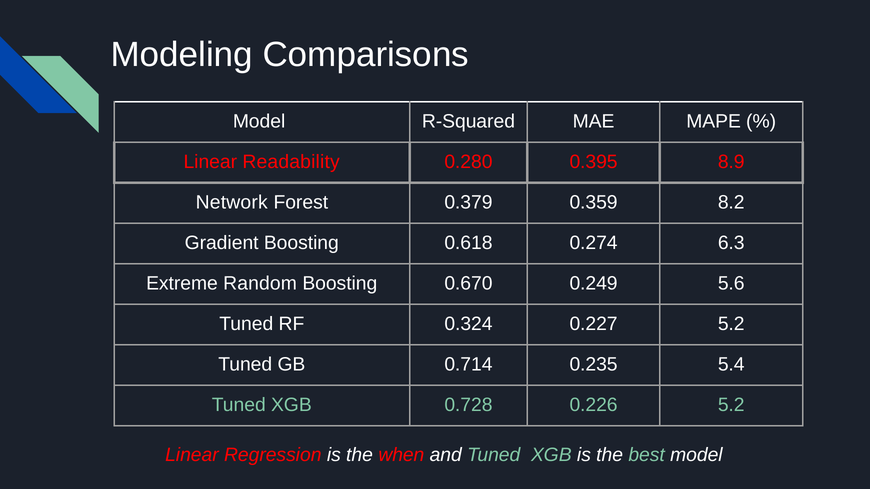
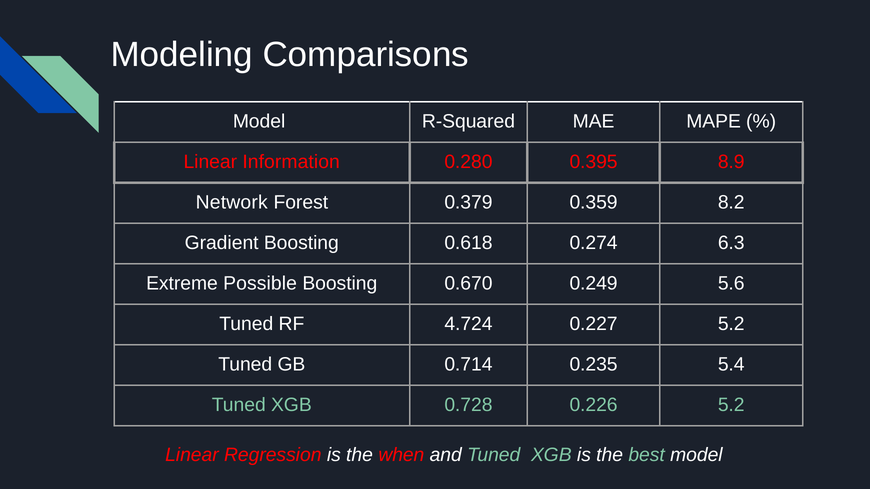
Readability: Readability -> Information (291, 162)
Random: Random -> Possible (260, 284)
0.324: 0.324 -> 4.724 (468, 324)
